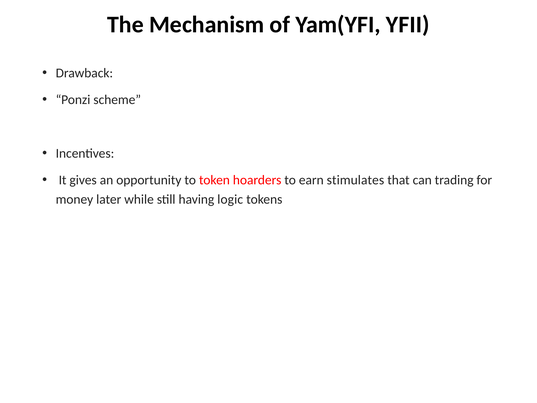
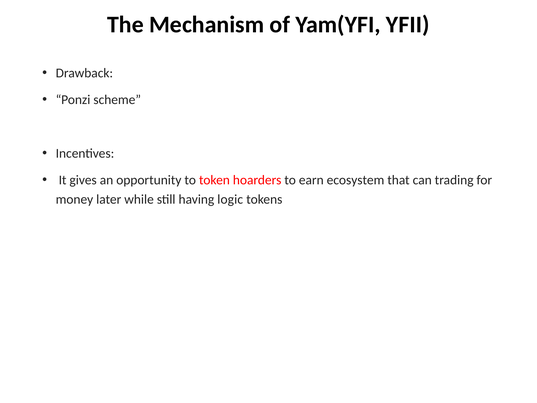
stimulates: stimulates -> ecosystem (356, 180)
